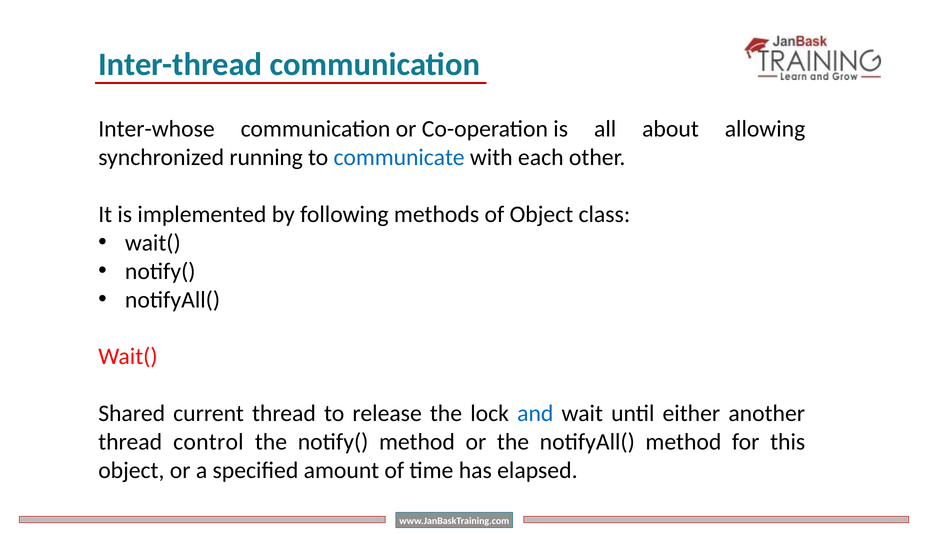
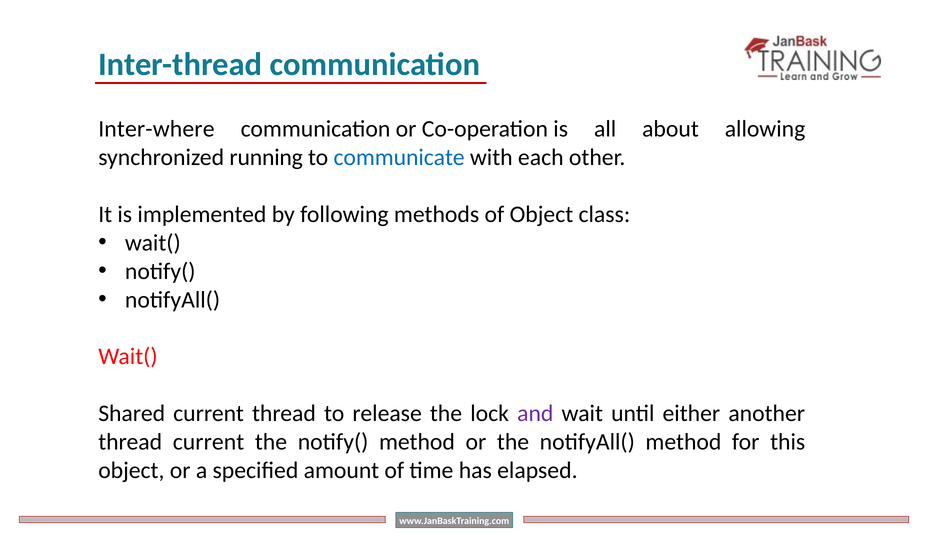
Inter-whose: Inter-whose -> Inter-where (156, 129)
and colour: blue -> purple (535, 413)
thread control: control -> current (209, 442)
